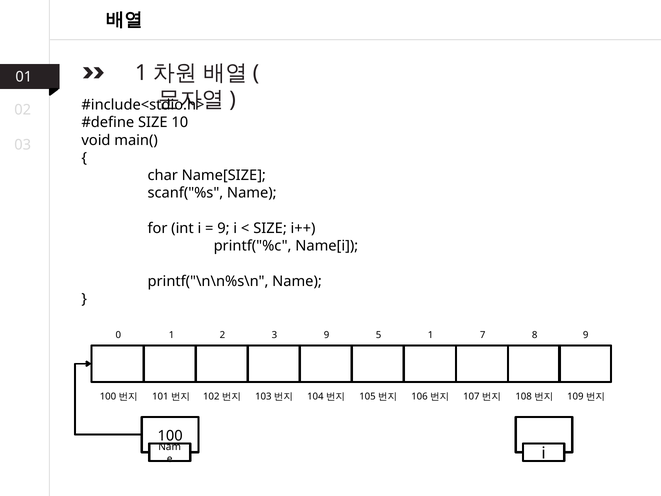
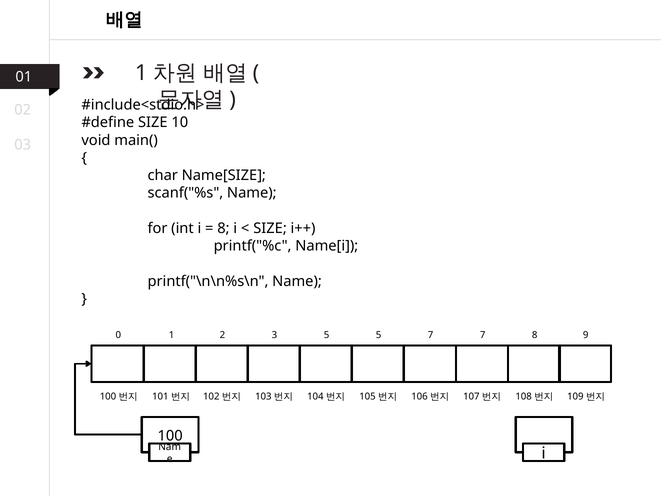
9: 9 -> 8 (223, 228)
3 9: 9 -> 5 (327, 335)
5 1: 1 -> 7 (431, 335)
